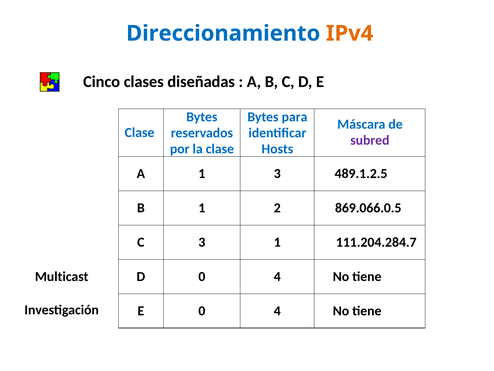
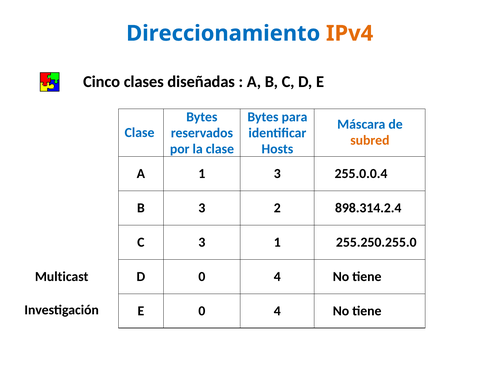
subred colour: purple -> orange (370, 140)
489.1.2.5: 489.1.2.5 -> 255.0.0.4 (361, 174)
B 1: 1 -> 3 (202, 208)
869.066.0.5: 869.066.0.5 -> 898.314.2.4 (368, 208)
111.204.284.7: 111.204.284.7 -> 255.250.255.0 (376, 242)
